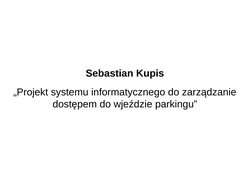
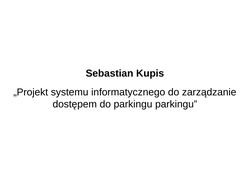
do wjeździe: wjeździe -> parkingu (133, 104)
